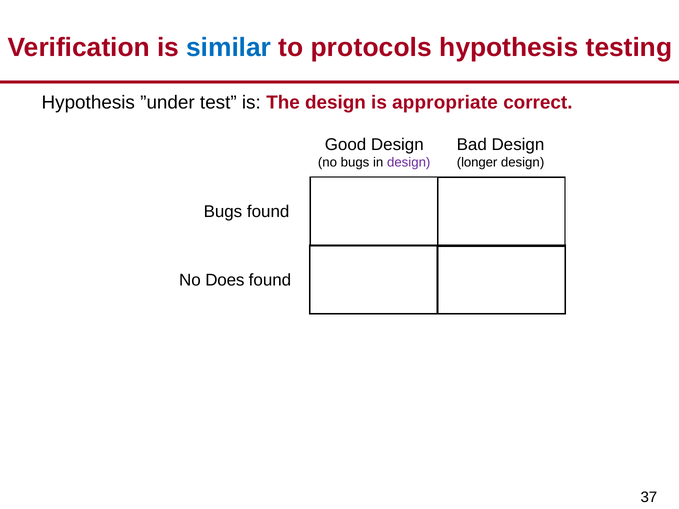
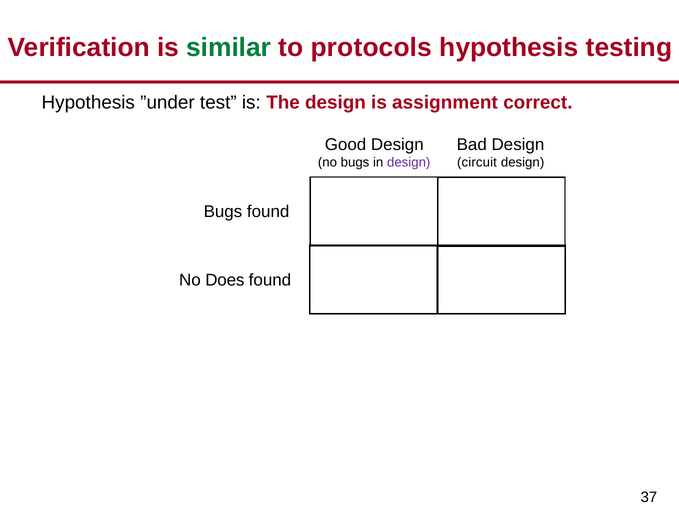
similar colour: blue -> green (229, 48)
appropriate: appropriate -> assignment (445, 102)
longer: longer -> circuit (477, 163)
